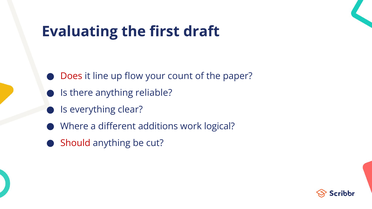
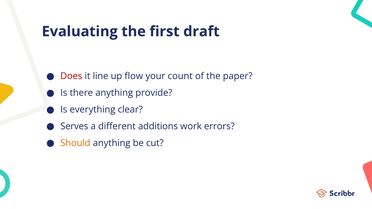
reliable: reliable -> provide (154, 93)
Where: Where -> Serves (74, 126)
logical: logical -> errors (219, 126)
Should colour: red -> orange (75, 143)
